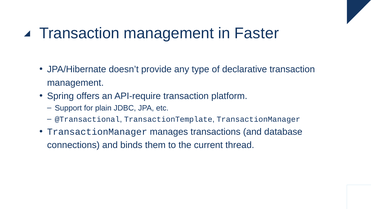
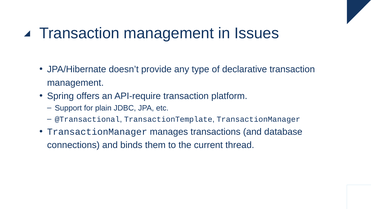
Faster: Faster -> Issues (257, 33)
